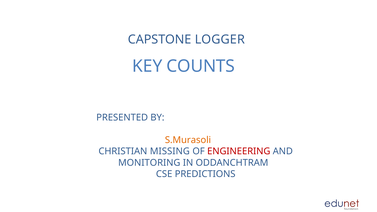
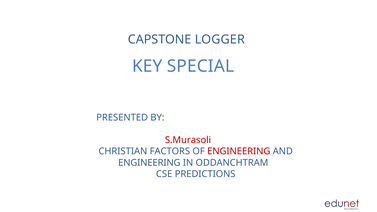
COUNTS: COUNTS -> SPECIAL (201, 66)
S.Murasoli colour: orange -> red (188, 140)
MISSING: MISSING -> FACTORS (170, 151)
MONITORING: MONITORING -> ENGINEERING (149, 163)
